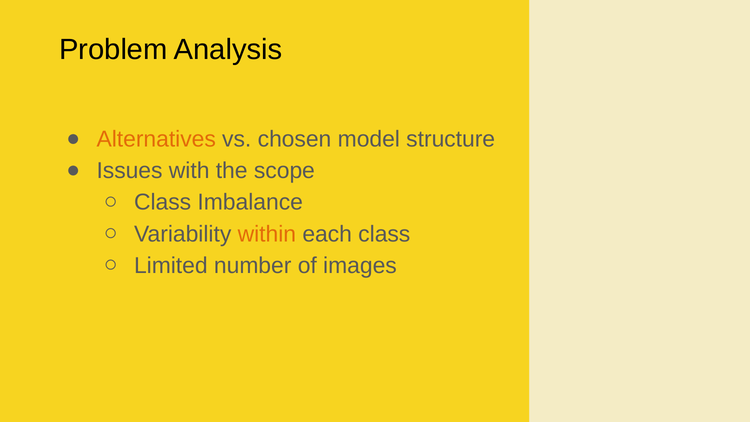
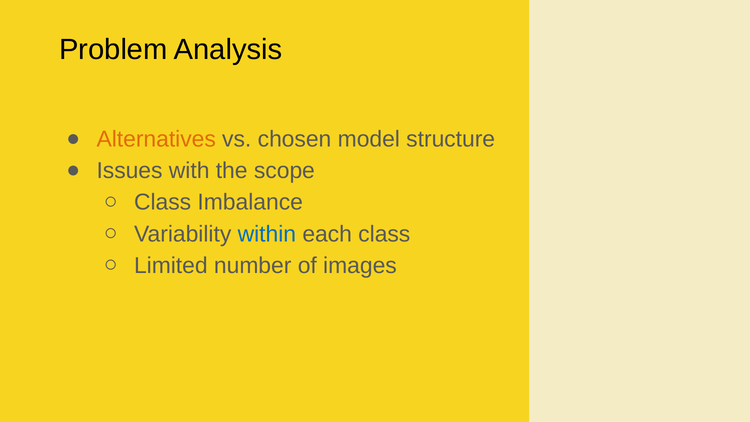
within colour: orange -> blue (267, 234)
